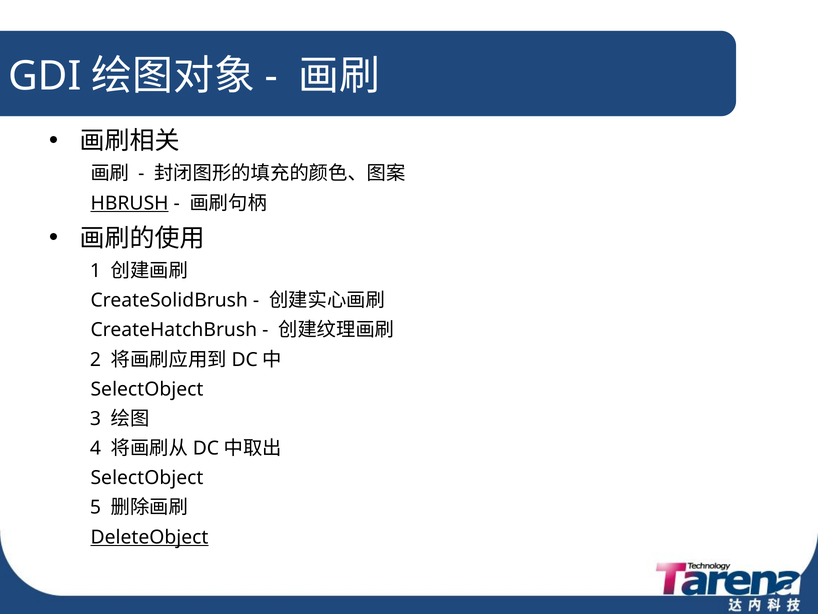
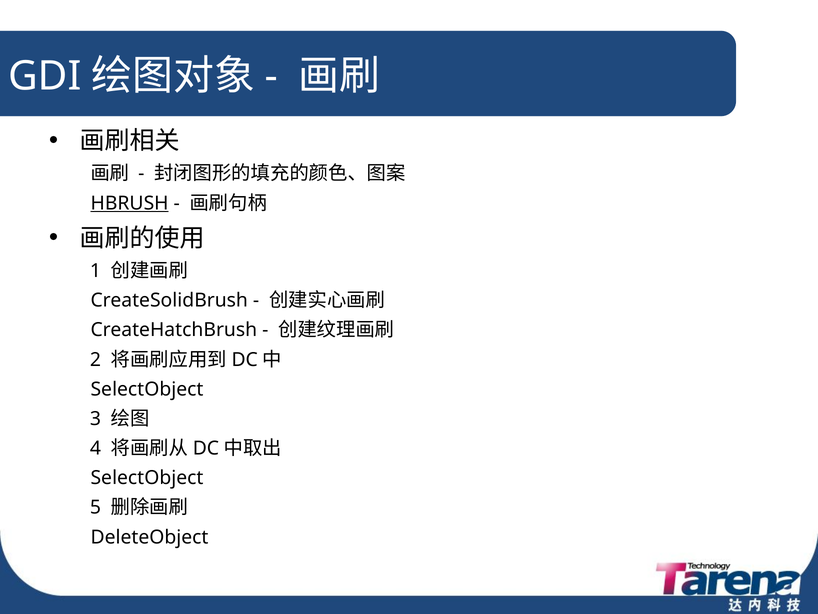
DeleteObject underline: present -> none (150, 537)
